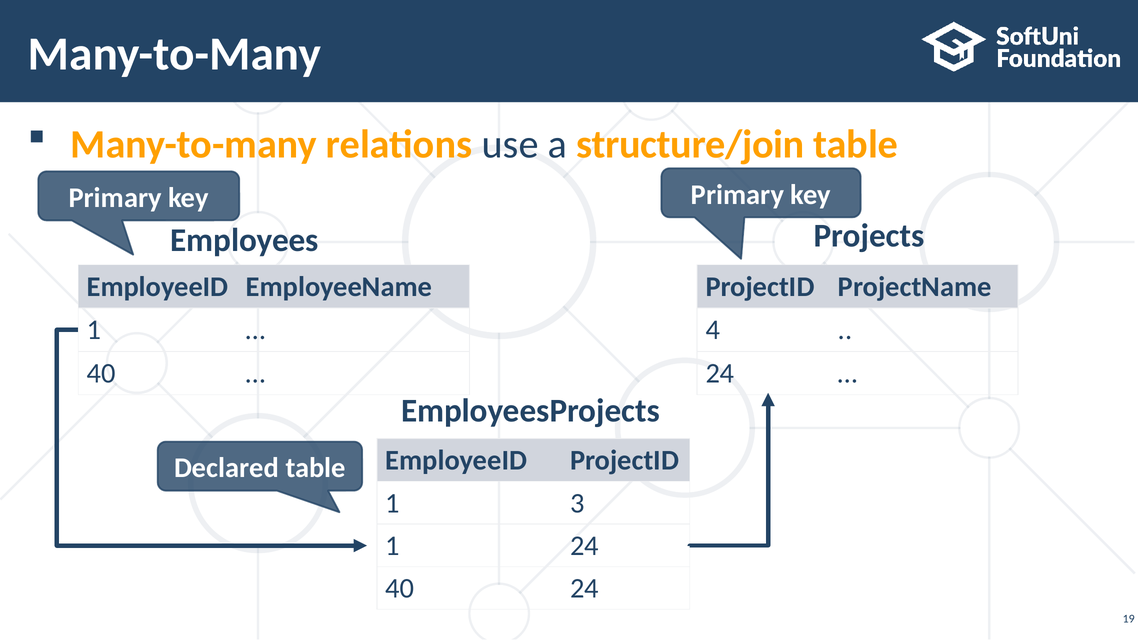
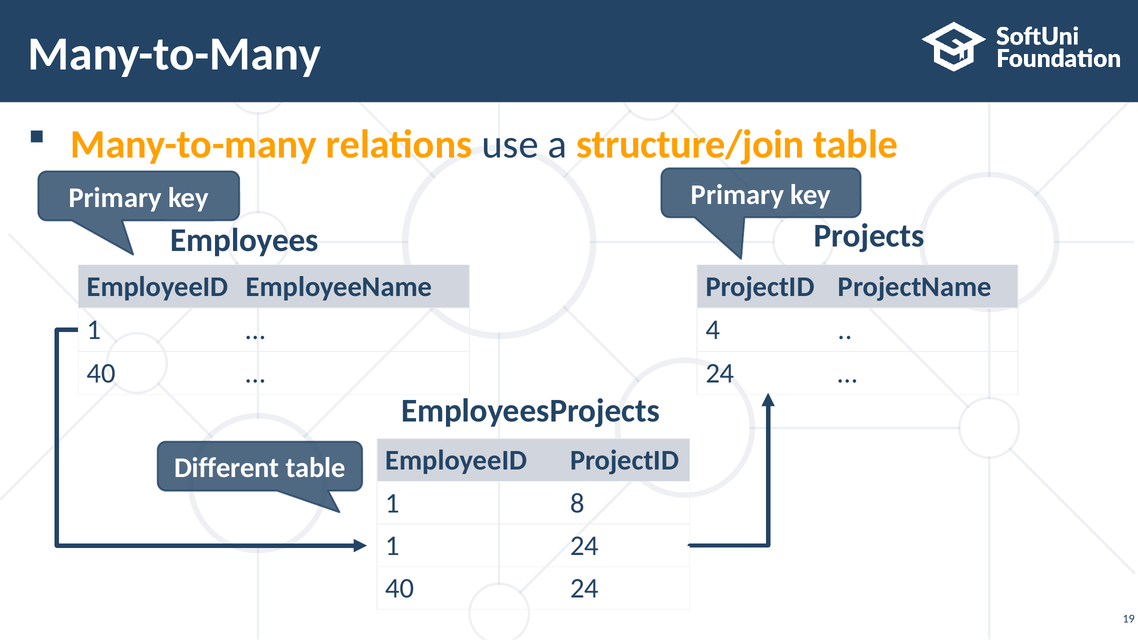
Declared: Declared -> Different (227, 468)
3: 3 -> 8 (577, 503)
